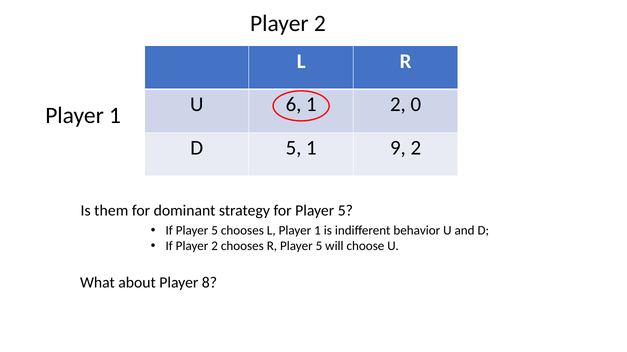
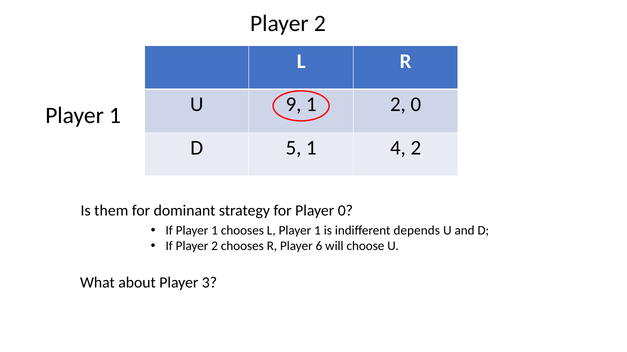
6: 6 -> 9 (294, 105)
9: 9 -> 4 (398, 148)
for Player 5: 5 -> 0 (345, 211)
If Player 5: 5 -> 1 (215, 231)
behavior: behavior -> depends (417, 231)
R Player 5: 5 -> 6 (319, 247)
8: 8 -> 3 (209, 283)
